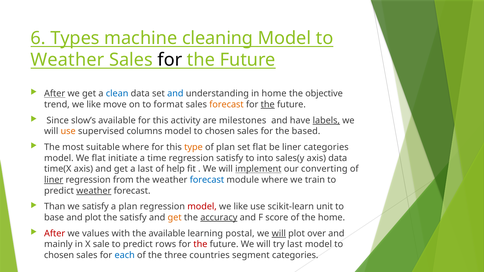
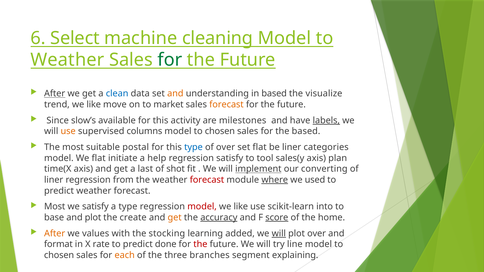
Types: Types -> Select (75, 38)
for colour: black -> green (170, 60)
and colour: blue -> orange (175, 94)
in home: home -> based (274, 94)
objective: objective -> visualize (324, 94)
format: format -> market (169, 105)
the underline: present -> none (268, 105)
suitable where: where -> postal (136, 147)
type colour: orange -> blue (193, 147)
of plan: plan -> over (226, 147)
time: time -> help (157, 158)
into: into -> tool (265, 158)
axis data: data -> plan (338, 158)
help: help -> shot (176, 169)
liner underline: present -> none (54, 180)
forecast colour: blue -> red (207, 180)
where underline: none -> present (275, 180)
train: train -> used (315, 180)
weather underline: present -> none (94, 191)
Than: Than -> Most (55, 207)
a plan: plan -> type (128, 207)
unit: unit -> into (325, 207)
the satisfy: satisfy -> create (133, 218)
score underline: none -> present (277, 218)
After colour: red -> orange (55, 234)
the available: available -> stocking (167, 234)
postal: postal -> added (240, 234)
mainly: mainly -> format (58, 245)
sale: sale -> rate (101, 245)
rows: rows -> done (166, 245)
try last: last -> line (295, 245)
each colour: blue -> orange (125, 255)
countries: countries -> branches (210, 255)
segment categories: categories -> explaining (295, 255)
